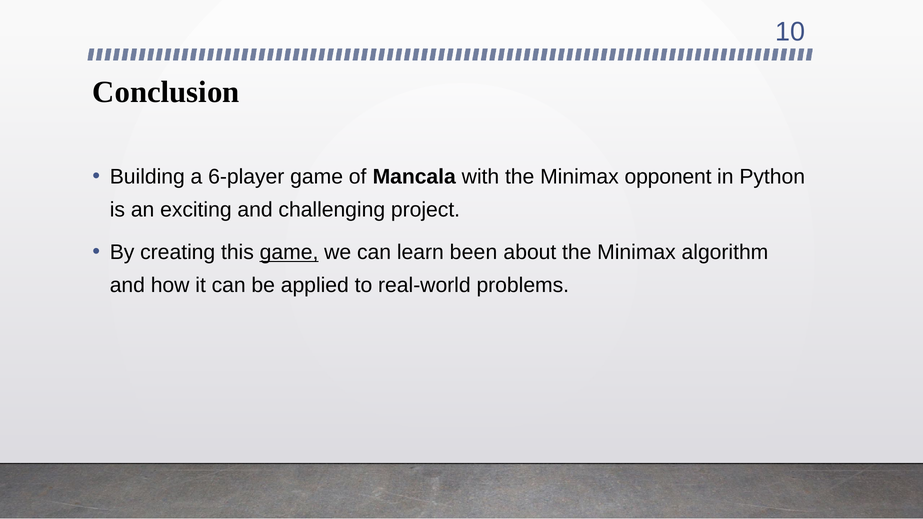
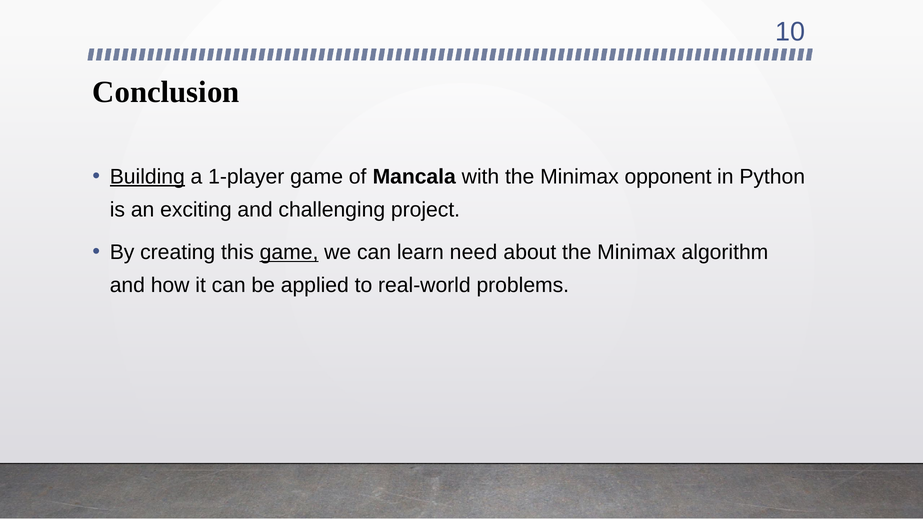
Building underline: none -> present (147, 177)
6-player: 6-player -> 1-player (246, 177)
been: been -> need (474, 252)
